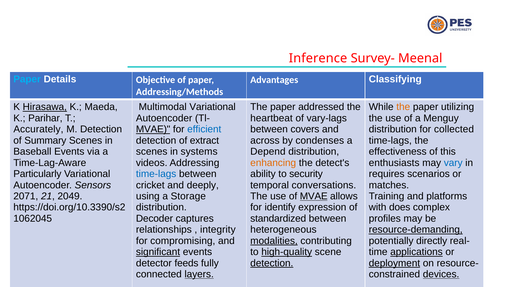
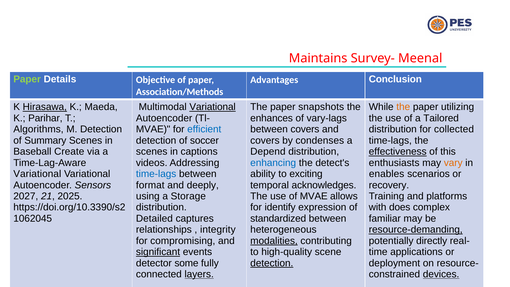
Inference: Inference -> Maintains (318, 58)
Paper colour: light blue -> light green (27, 79)
Classifying: Classifying -> Conclusion (395, 79)
Addressing/Methods: Addressing/Methods -> Association/Methods (180, 92)
Variational underline: none -> present (213, 107)
addressed: addressed -> snapshots (321, 107)
heartbeat: heartbeat -> enhances (272, 118)
Menguy: Menguy -> Tailored (441, 118)
Accurately: Accurately -> Algorithms (38, 129)
MVAE underline: present -> none (153, 129)
extract: extract -> soccer (204, 140)
across: across -> covers (265, 140)
Baseball Events: Events -> Create (69, 152)
systems: systems -> captions (199, 152)
effectiveness underline: none -> present (398, 152)
enhancing colour: orange -> blue (273, 163)
vary colour: blue -> orange (453, 163)
Particularly: Particularly -> Variational (37, 174)
security: security -> exciting (306, 174)
requires: requires -> enables (387, 174)
cricket: cricket -> format (150, 185)
conversations: conversations -> acknowledges (324, 185)
matches: matches -> recovery (389, 185)
2071: 2071 -> 2027 (26, 196)
2049: 2049 -> 2025 (70, 196)
MVAE underline: present -> none (314, 196)
Decoder: Decoder -> Detailed (154, 218)
profiles: profiles -> familiar (385, 218)
high-quality underline: present -> none (287, 252)
applications underline: present -> none (416, 252)
feeds: feeds -> some (186, 263)
deployment underline: present -> none (394, 263)
